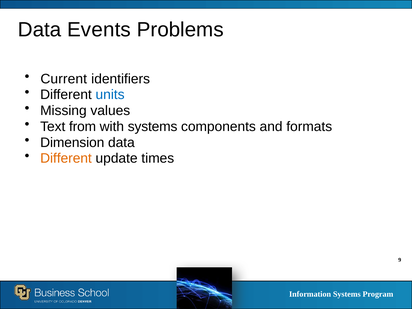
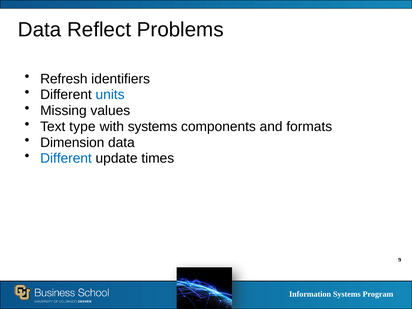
Events: Events -> Reflect (99, 30)
Current: Current -> Refresh (64, 79)
from: from -> type (82, 127)
Different colour: orange -> blue (66, 158)
